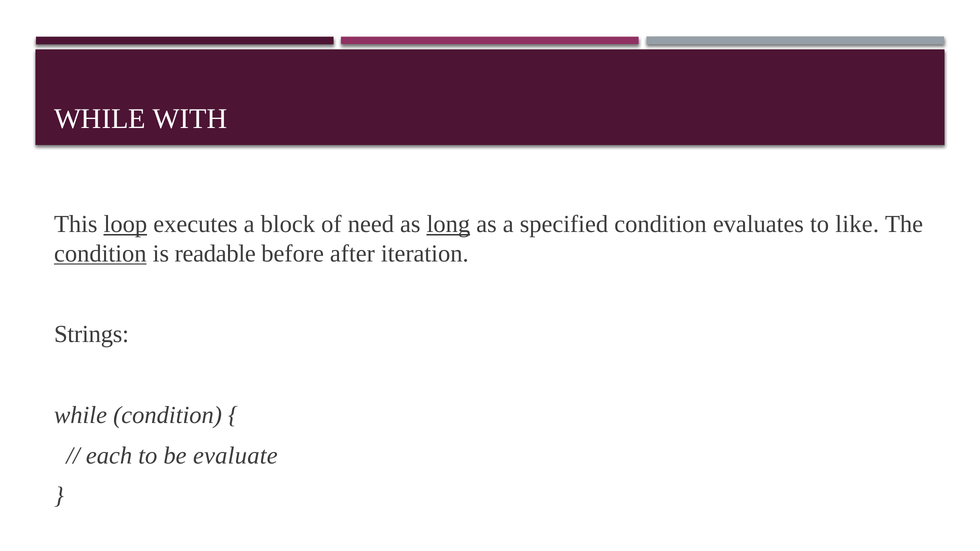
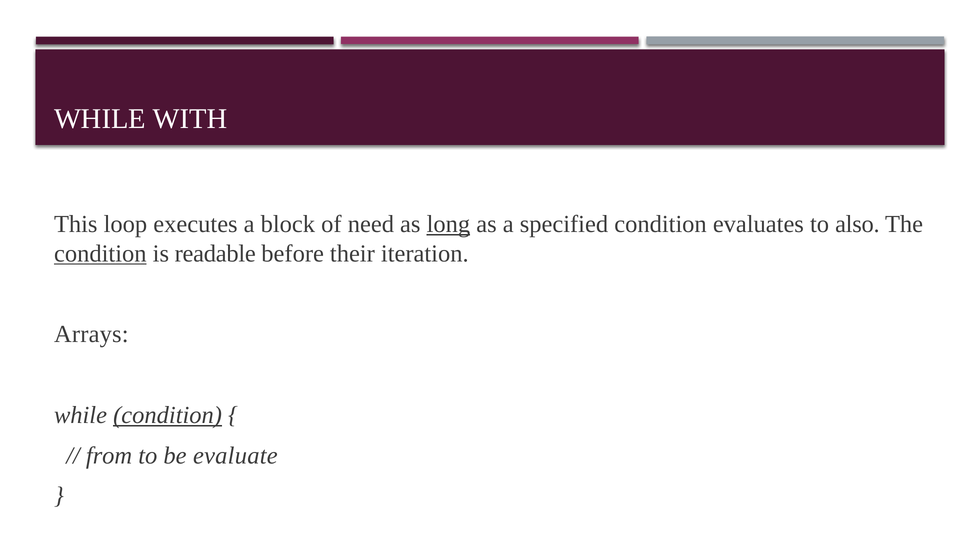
loop underline: present -> none (125, 224)
like: like -> also (857, 224)
after: after -> their (352, 254)
Strings: Strings -> Arrays (91, 334)
condition underline: none -> present (168, 415)
each: each -> from (109, 456)
